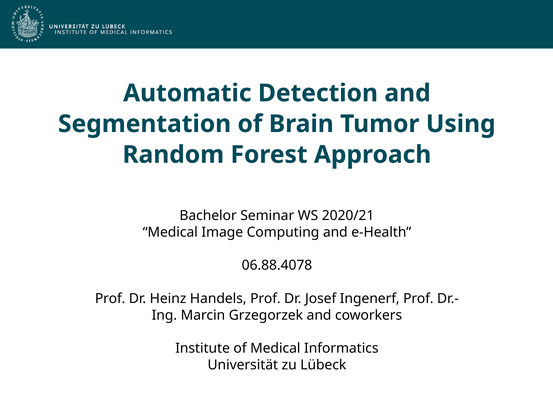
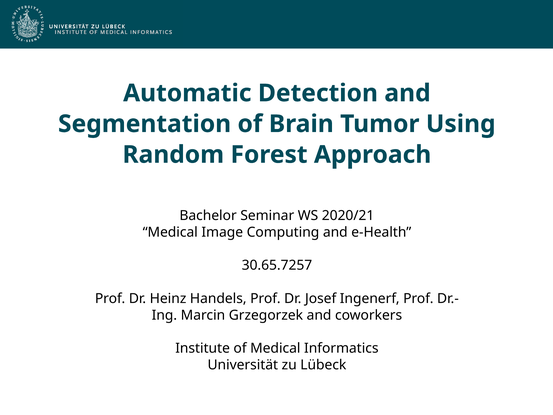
06.88.4078: 06.88.4078 -> 30.65.7257 (277, 265)
